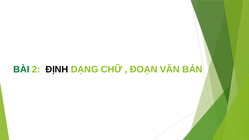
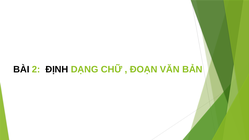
BÀI colour: green -> black (21, 69)
